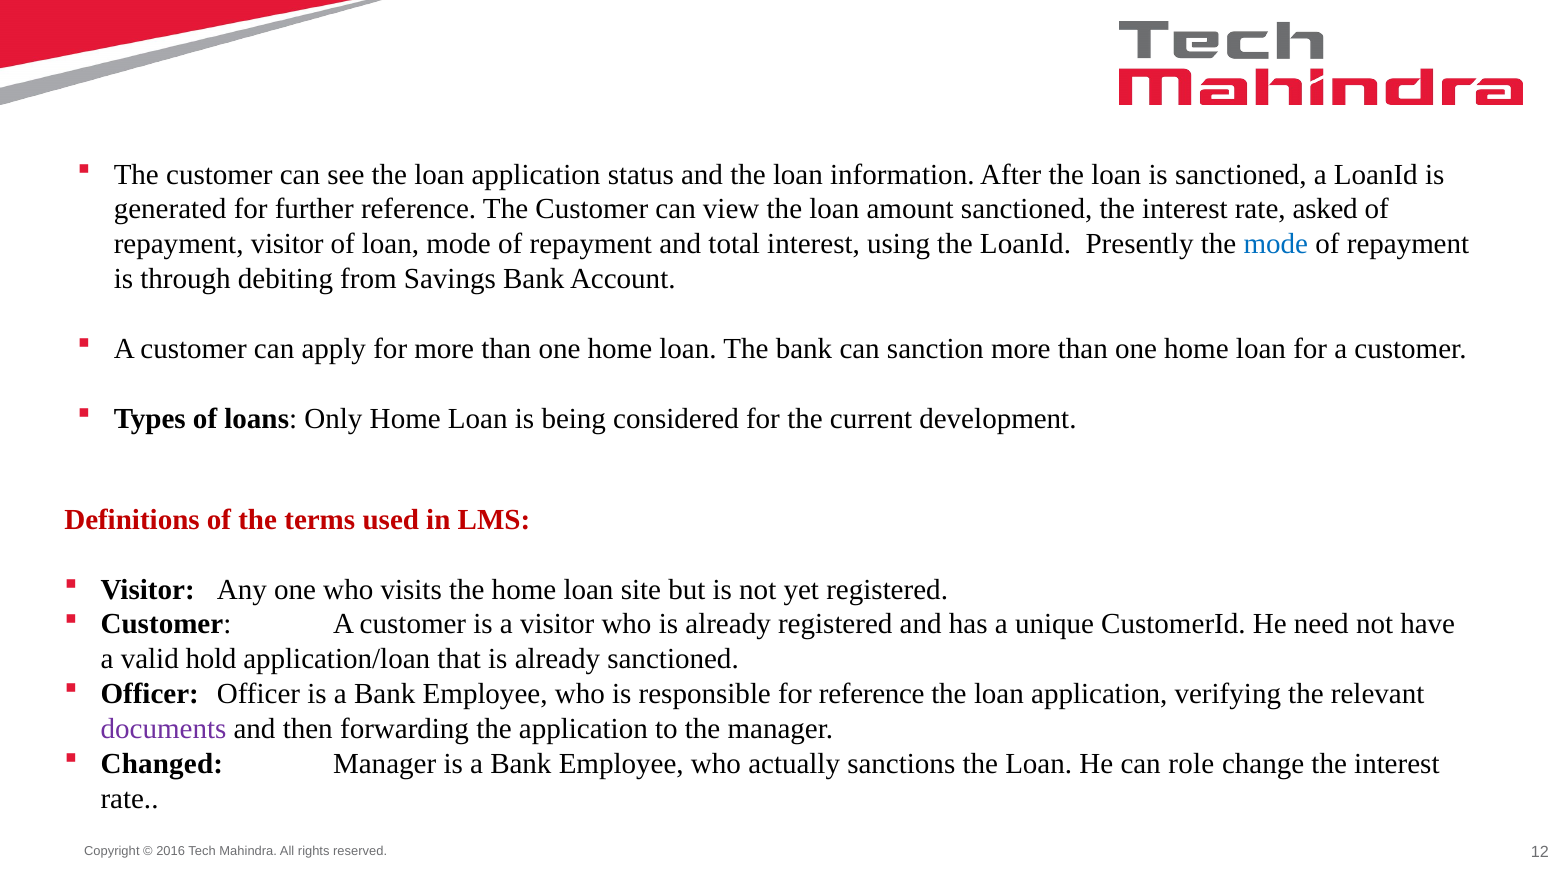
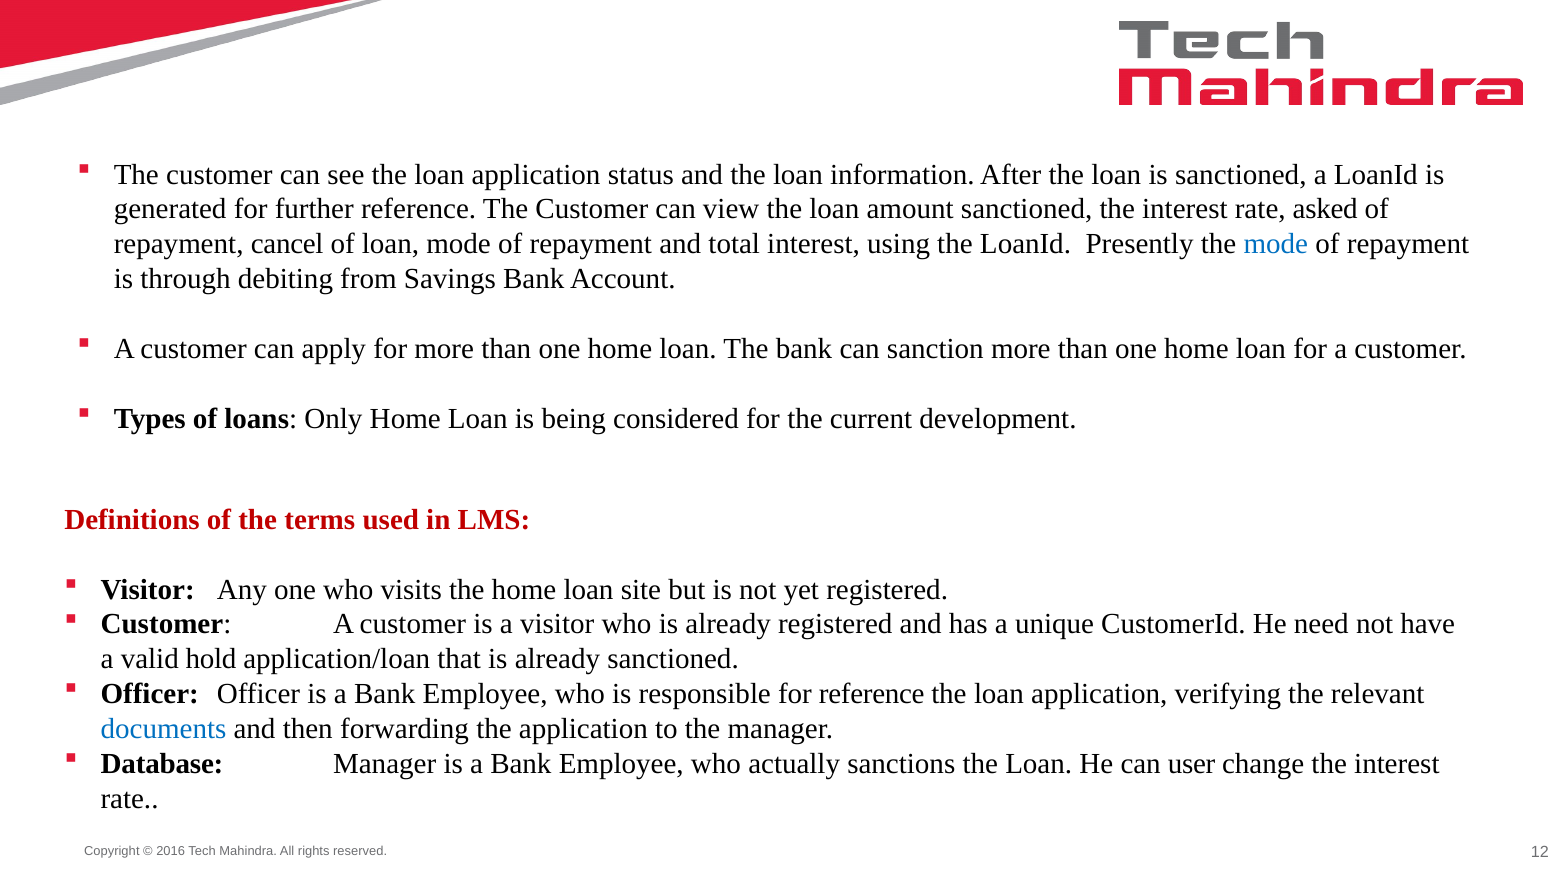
repayment visitor: visitor -> cancel (287, 244)
documents colour: purple -> blue (164, 729)
Changed: Changed -> Database (162, 764)
role: role -> user (1192, 764)
